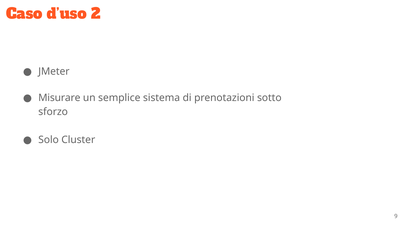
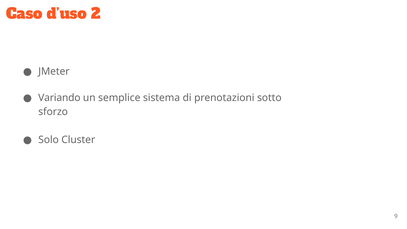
Misurare: Misurare -> Variando (59, 98)
